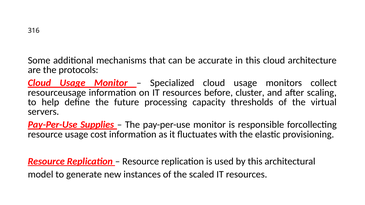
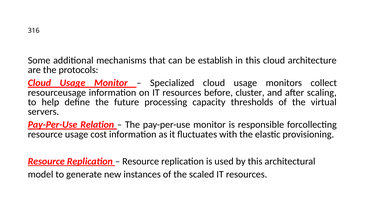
accurate: accurate -> establish (215, 60)
Supplies: Supplies -> Relation (97, 125)
